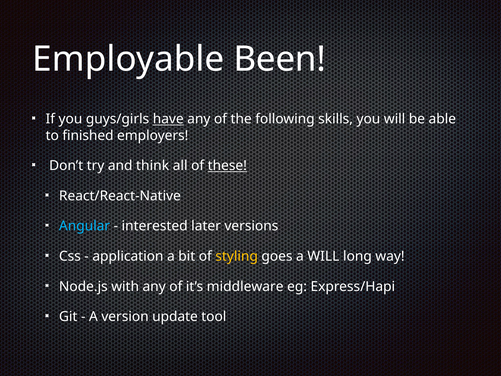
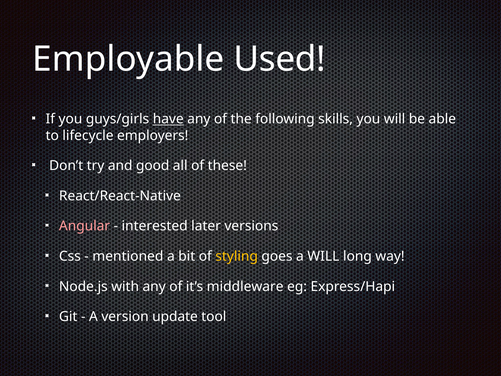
Been: Been -> Used (280, 59)
finished: finished -> lifecycle (88, 135)
think: think -> good (153, 166)
these underline: present -> none (227, 166)
Angular colour: light blue -> pink (85, 226)
application: application -> mentioned (128, 256)
